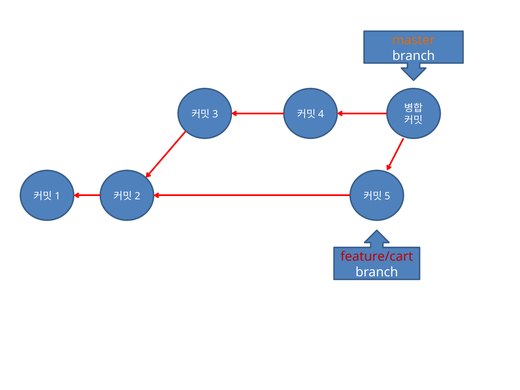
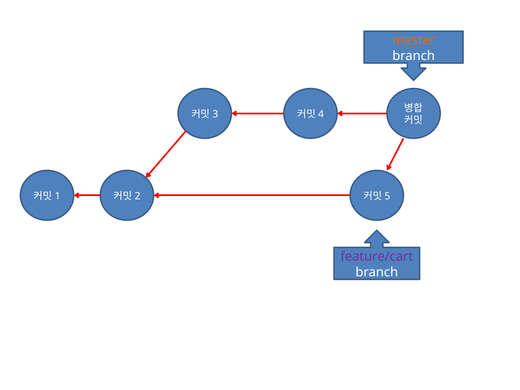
feature/cart colour: red -> purple (377, 257)
